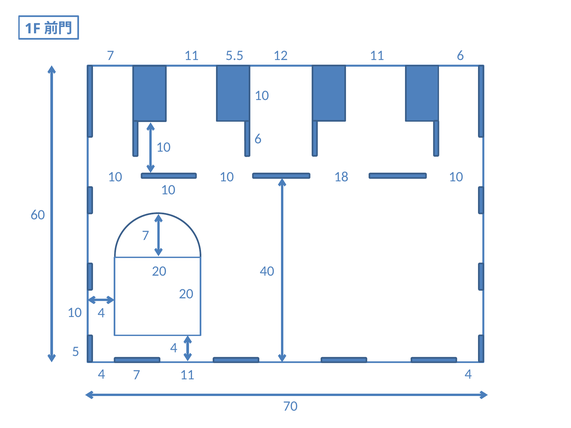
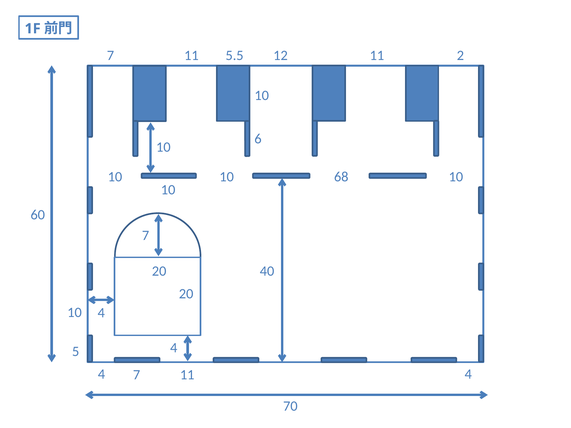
11 6: 6 -> 2 (460, 56)
18: 18 -> 68 (341, 177)
